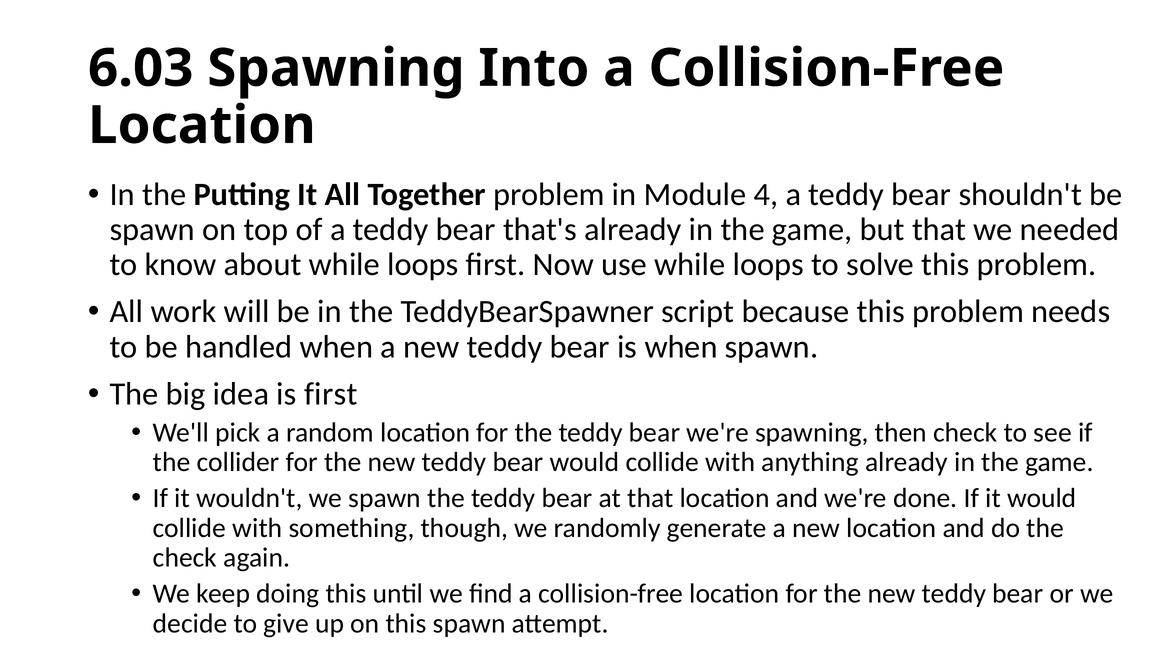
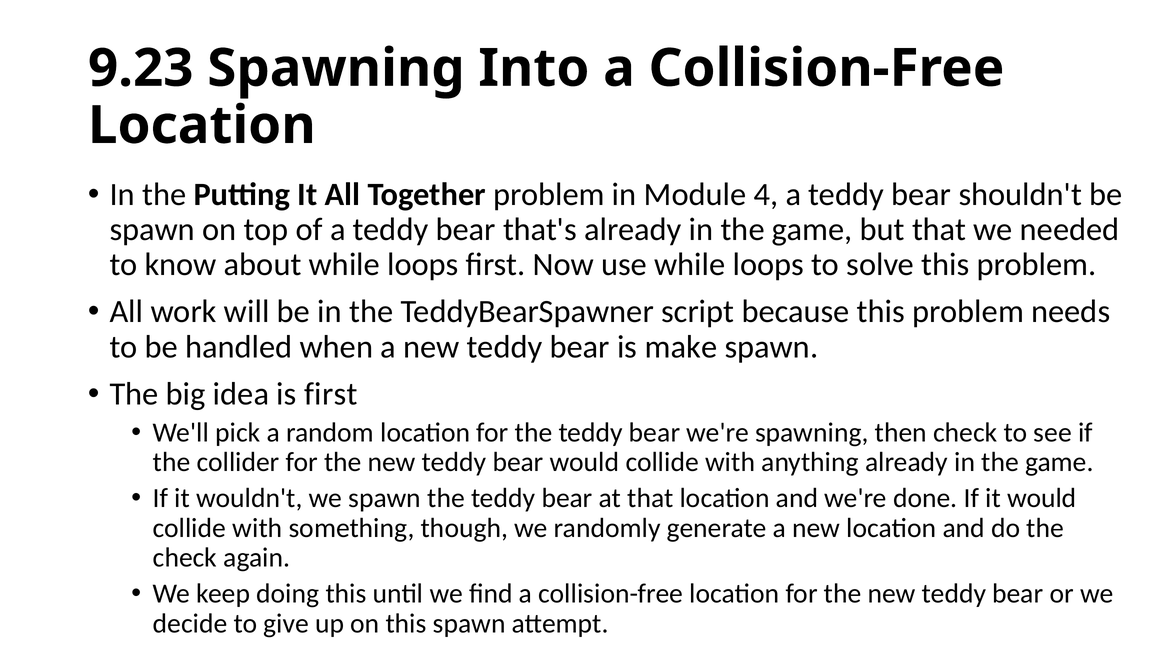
6.03: 6.03 -> 9.23 (141, 68)
is when: when -> make (681, 347)
